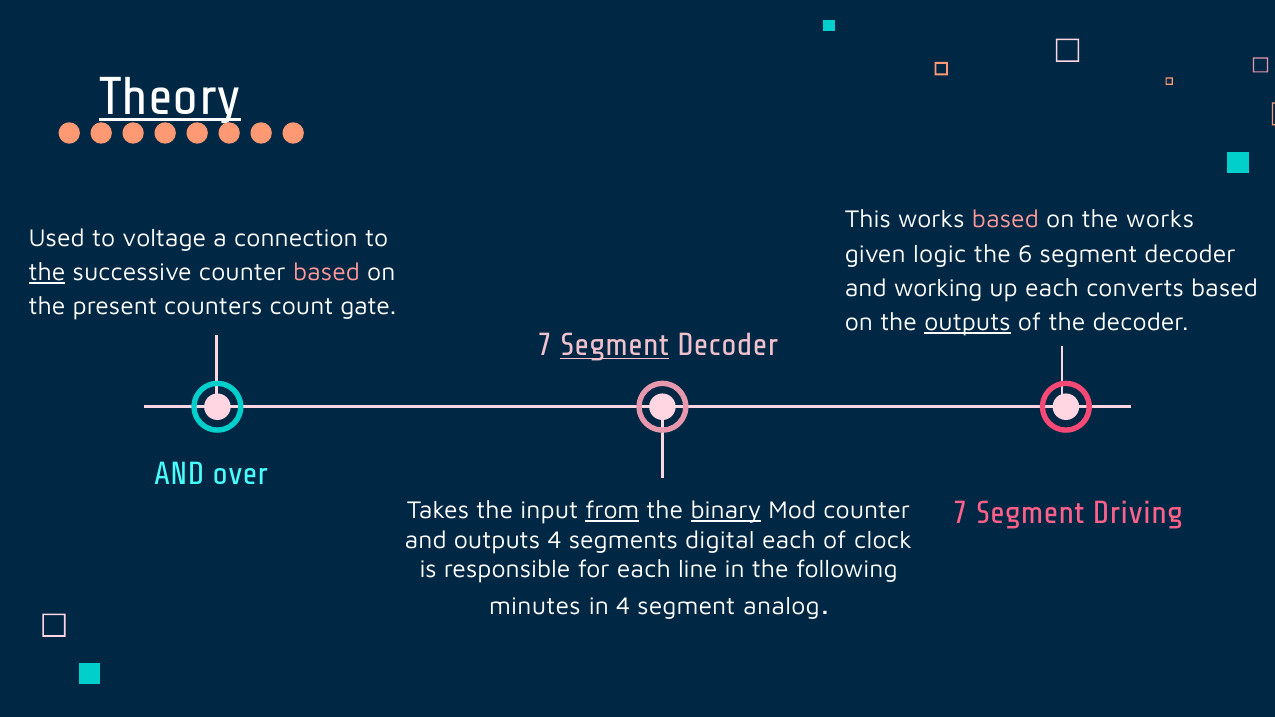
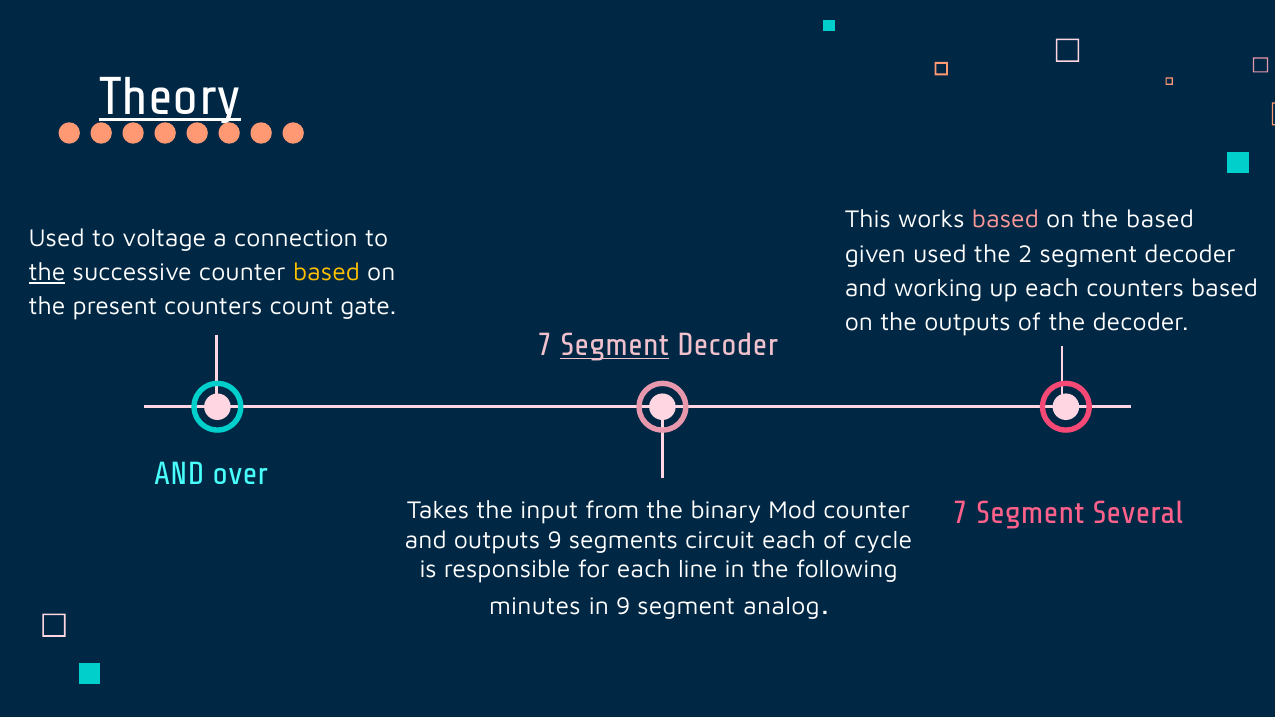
the works: works -> based (1160, 220)
given logic: logic -> used (940, 254)
6: 6 -> 2 (1025, 254)
based colour: pink -> yellow (327, 272)
each converts: converts -> counters (1135, 288)
outputs underline: present -> none (967, 322)
from underline: present -> none (612, 510)
binary underline: present -> none (726, 510)
Driving: Driving -> Several (1138, 513)
outputs 4: 4 -> 9 (555, 540)
digital: digital -> circuit (720, 540)
clock: clock -> cycle (883, 540)
in 4: 4 -> 9 (623, 607)
